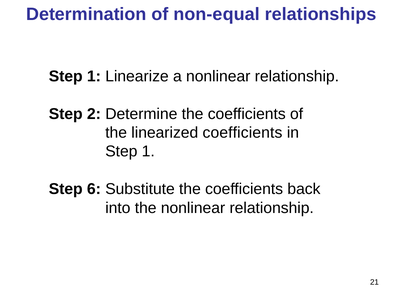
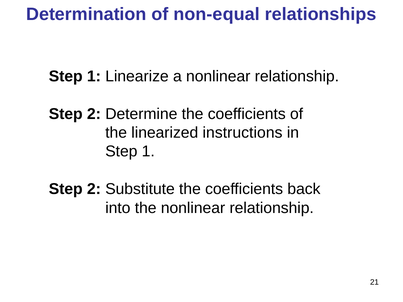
linearized coefficients: coefficients -> instructions (242, 133)
6: 6 -> 2 (94, 189)
